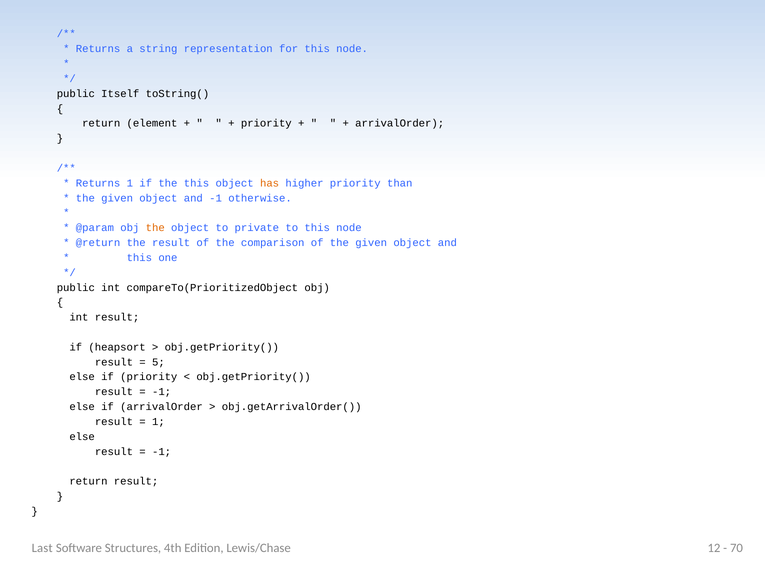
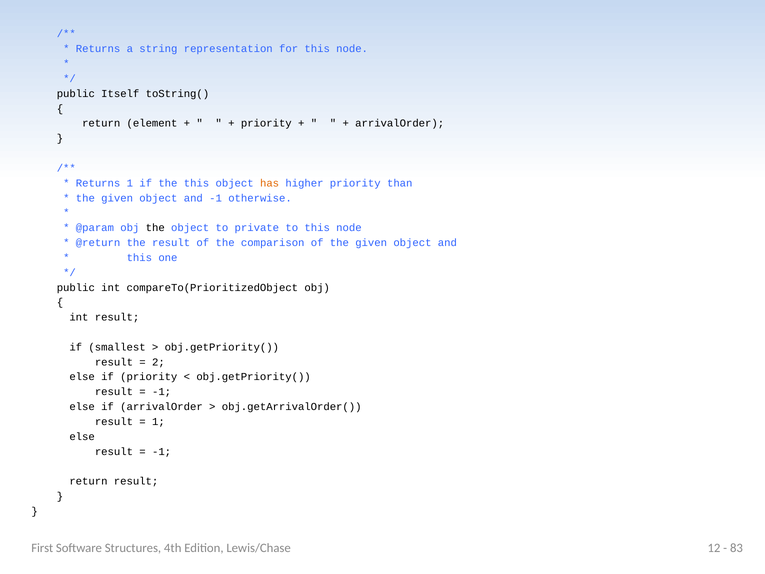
the colour: orange -> black (155, 228)
heapsort: heapsort -> smallest (117, 347)
5: 5 -> 2 (158, 362)
Last: Last -> First (42, 548)
70: 70 -> 83 (736, 548)
